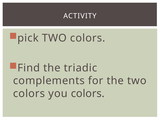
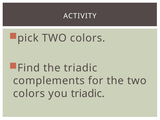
you colors: colors -> triadic (88, 94)
